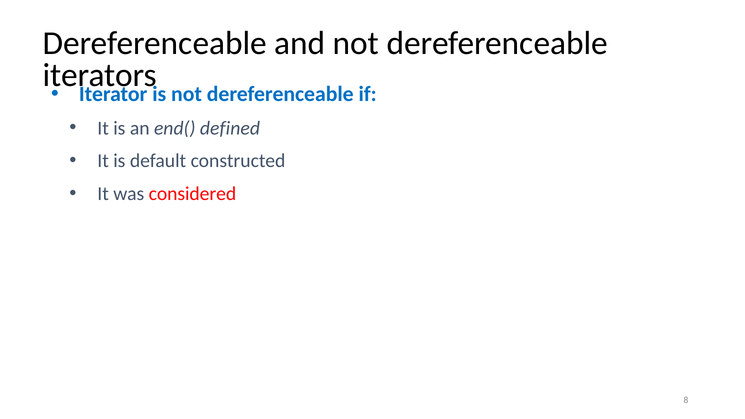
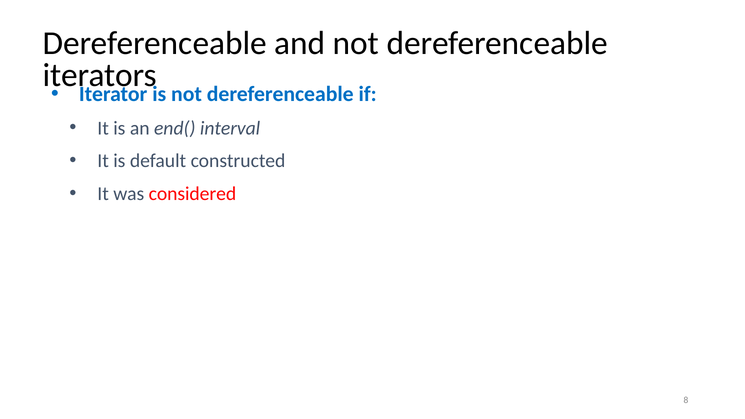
defined: defined -> interval (230, 128)
